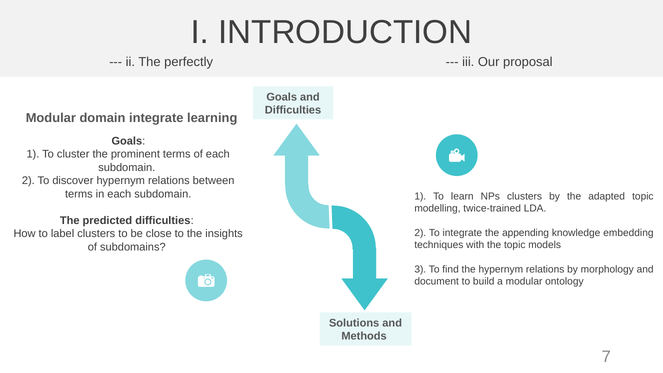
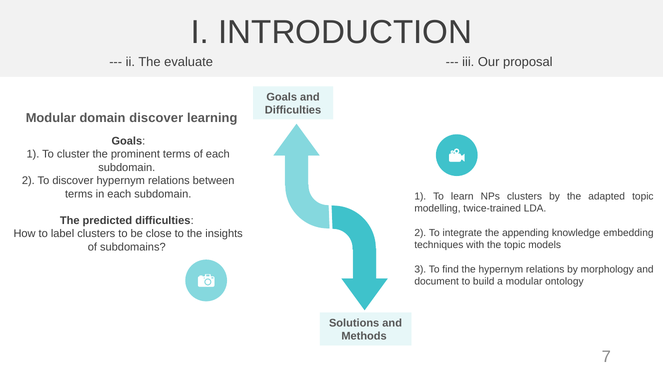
perfectly: perfectly -> evaluate (189, 62)
domain integrate: integrate -> discover (156, 118)
